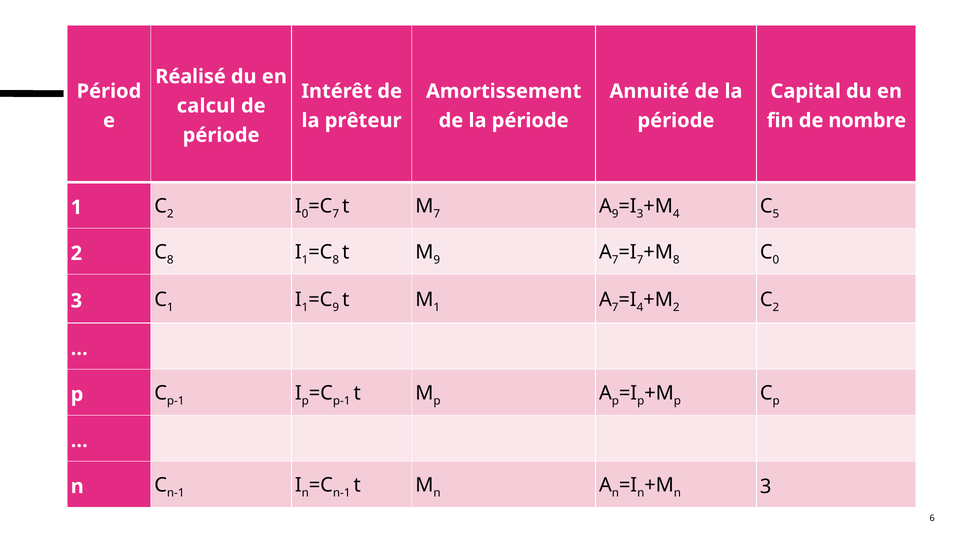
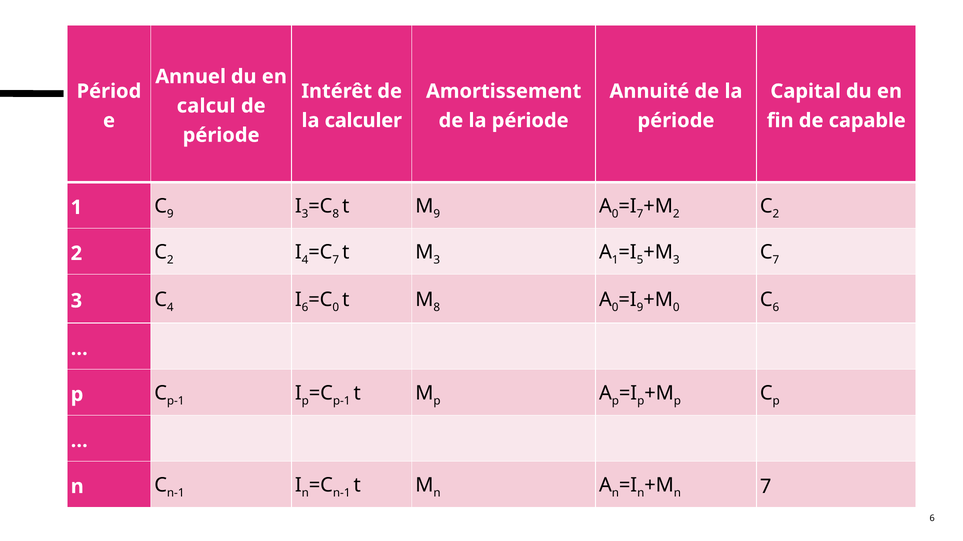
Réalisé: Réalisé -> Annuel (191, 77)
prêteur: prêteur -> calculer (363, 121)
nombre: nombre -> capable (867, 121)
2: 2 -> 9 (170, 214)
0: 0 -> 3 (305, 214)
7: 7 -> 8 (336, 214)
7: 7 -> 9 (437, 214)
9: 9 -> 0 (615, 214)
3: 3 -> 7 (640, 214)
4: 4 -> 2 (676, 214)
5: 5 -> 2 (776, 214)
8: 8 -> 2 (170, 260)
1: 1 -> 4 (305, 260)
8: 8 -> 7 (336, 260)
9: 9 -> 3 (437, 260)
7: 7 -> 1 (615, 260)
7: 7 -> 5 (640, 260)
8: 8 -> 3 (676, 260)
0: 0 -> 7 (776, 260)
1: 1 -> 4 (170, 308)
1: 1 -> 6 (305, 308)
9: 9 -> 0 (336, 308)
1: 1 -> 8 (437, 308)
7: 7 -> 0 (615, 308)
4: 4 -> 9 (640, 308)
2: 2 -> 0 (676, 308)
2: 2 -> 6 (776, 308)
n 3: 3 -> 7 (766, 487)
